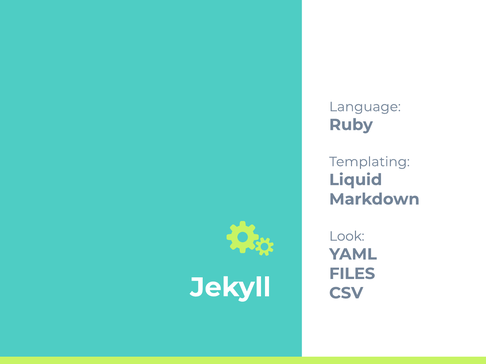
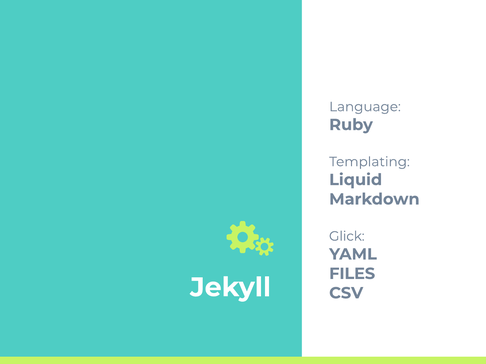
Look: Look -> Glick (347, 237)
